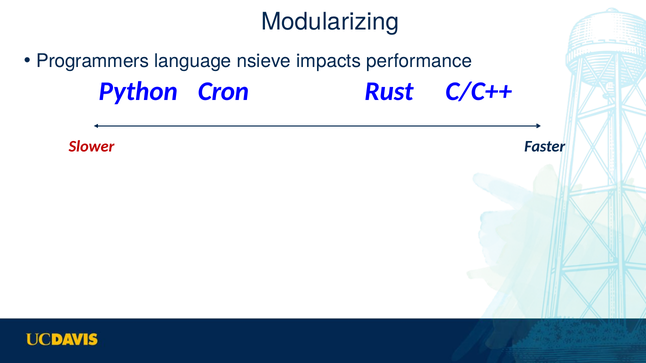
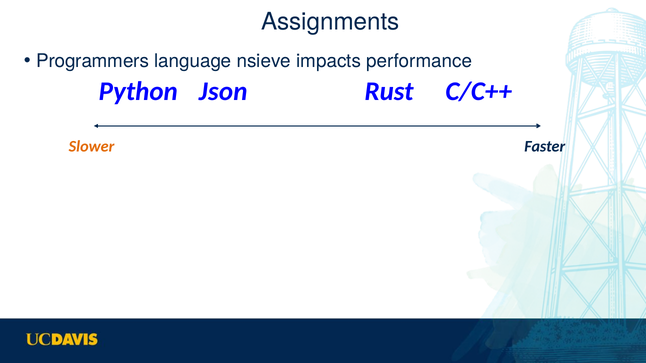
Modularizing: Modularizing -> Assignments (330, 22)
Cron: Cron -> Json (223, 92)
Slower colour: red -> orange (92, 146)
